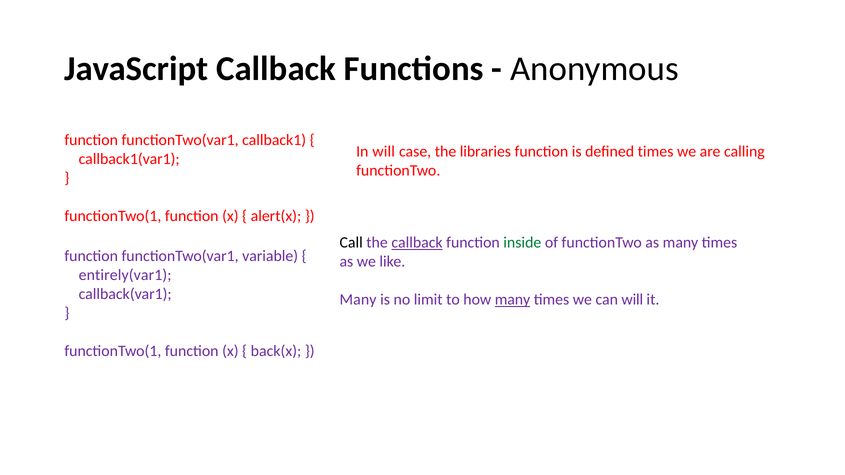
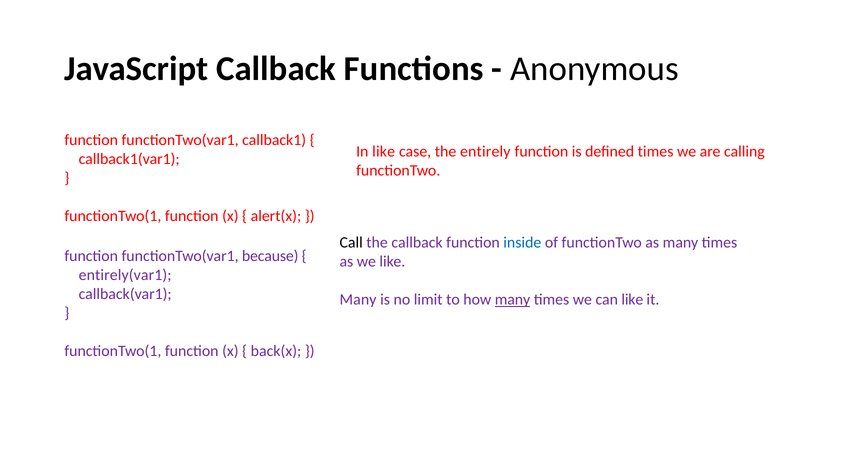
In will: will -> like (384, 151)
libraries: libraries -> entirely (485, 151)
callback underline: present -> none (417, 243)
inside colour: green -> blue (522, 243)
variable: variable -> because (270, 256)
can will: will -> like (632, 300)
